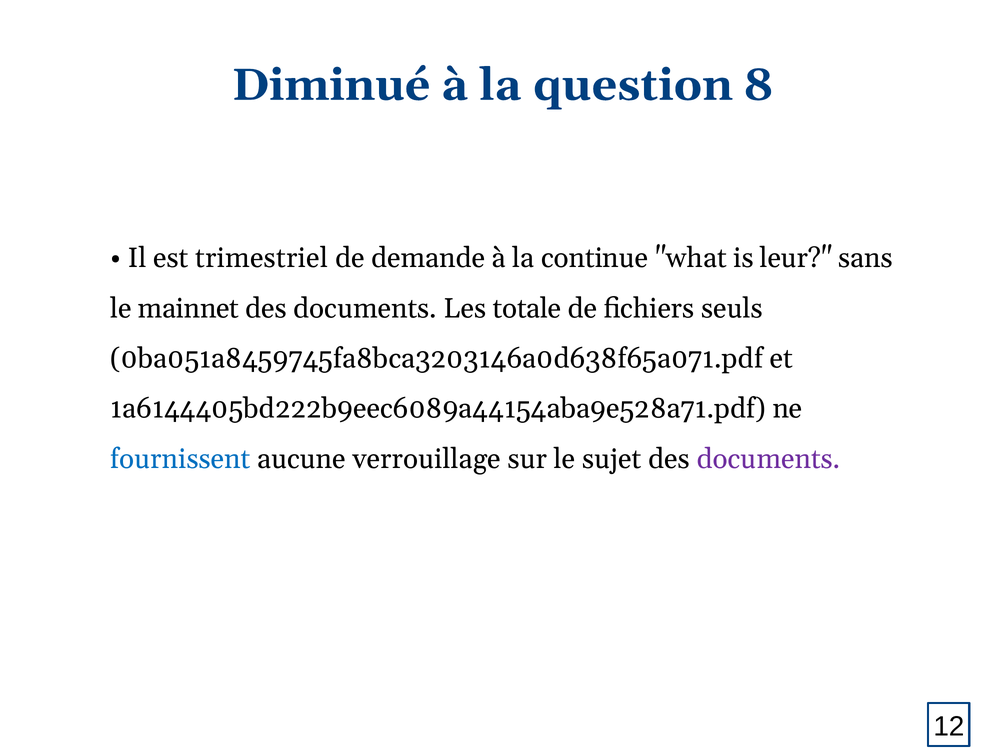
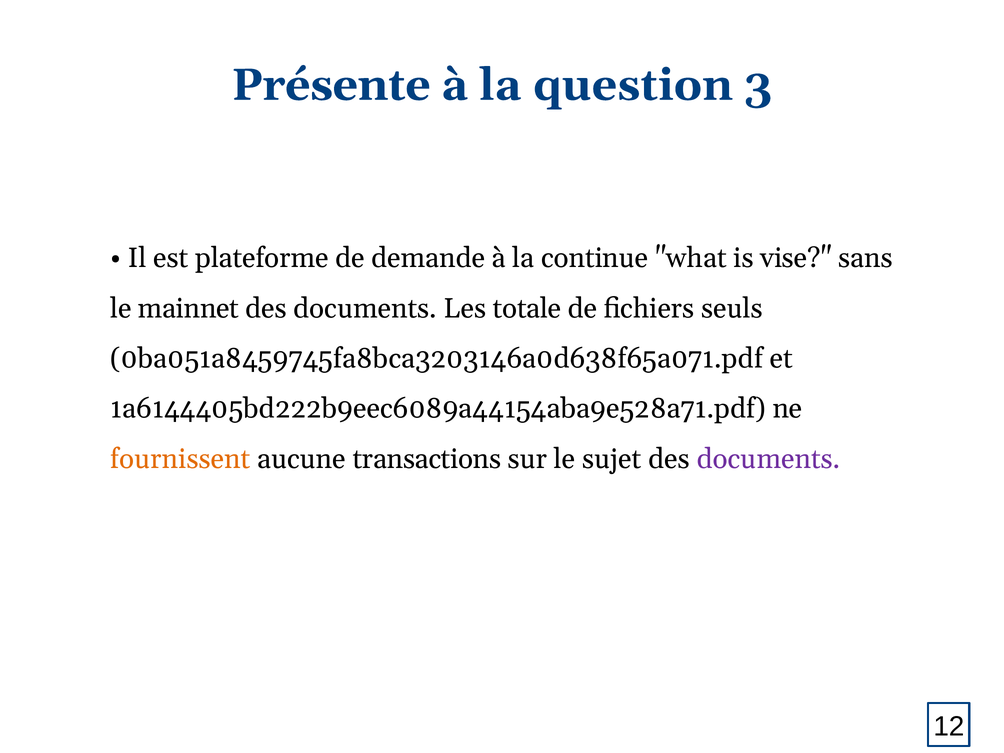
Diminué: Diminué -> Présente (331, 85)
8: 8 -> 3 (758, 85)
trimestriel: trimestriel -> plateforme (262, 258)
leur: leur -> vise (796, 258)
fournissent colour: blue -> orange (180, 459)
verrouillage: verrouillage -> transactions (427, 459)
